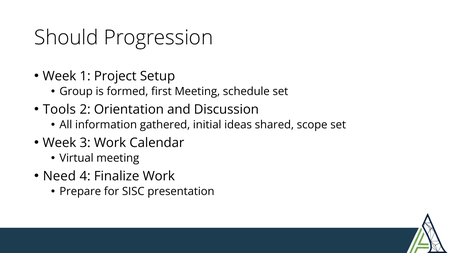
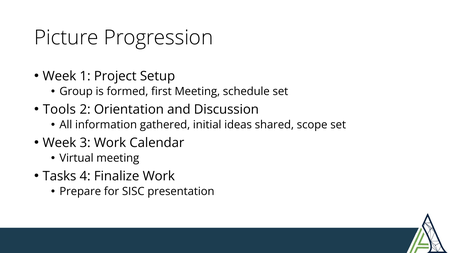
Should: Should -> Picture (66, 38)
Need: Need -> Tasks (59, 176)
